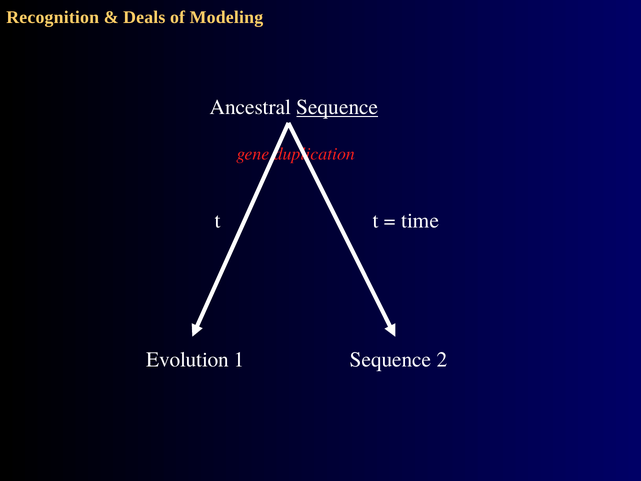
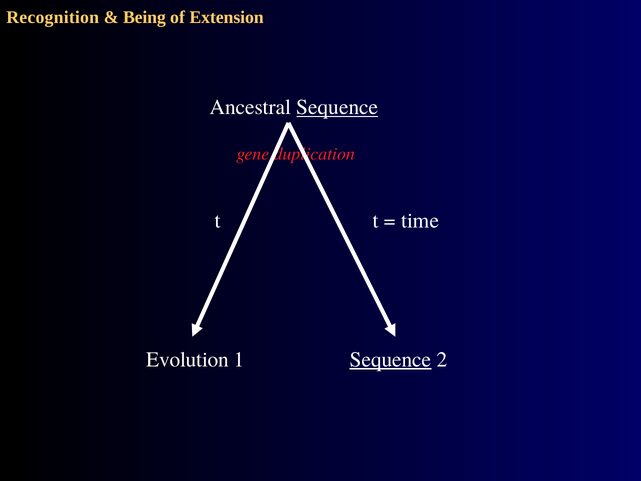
Deals: Deals -> Being (144, 17)
Modeling: Modeling -> Extension (227, 17)
Sequence underline: none -> present (391, 359)
